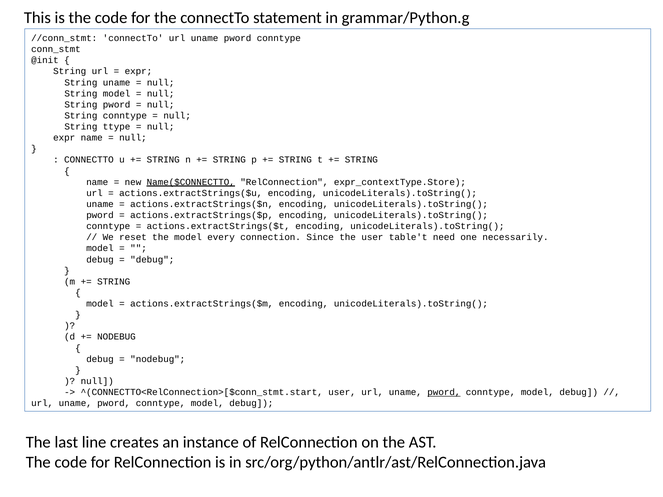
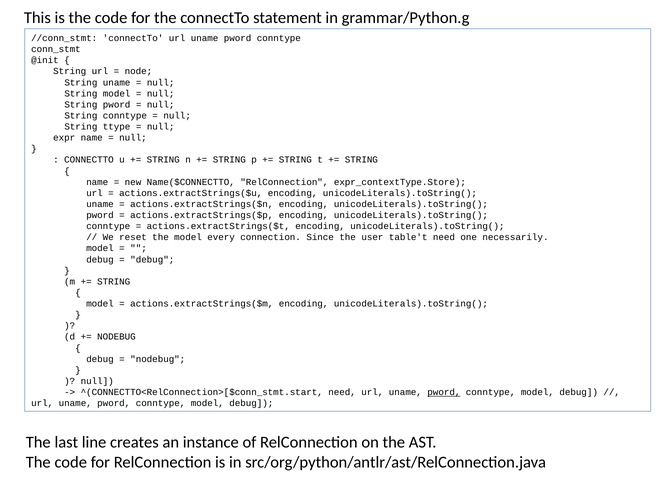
expr: expr -> node (138, 71)
Name($CONNECTTO underline: present -> none (191, 182)
^(CONNECTTO<RelConnection>[$conn_stmt.start user: user -> need (342, 392)
